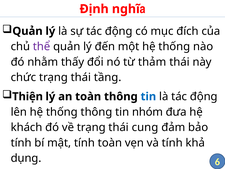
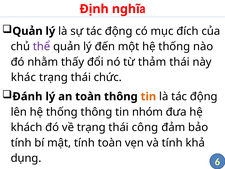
chức: chức -> khác (23, 77)
tầng: tầng -> chức (108, 77)
Thiện: Thiện -> Đánh (27, 96)
tin colour: blue -> orange (148, 96)
cung: cung -> công (145, 127)
